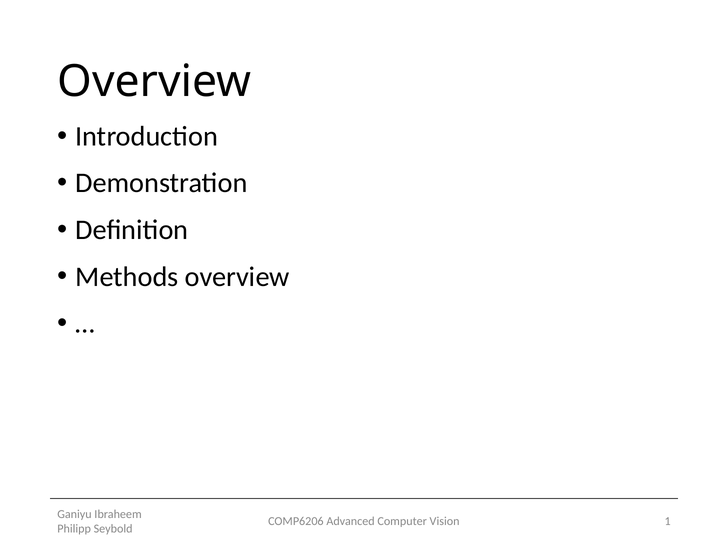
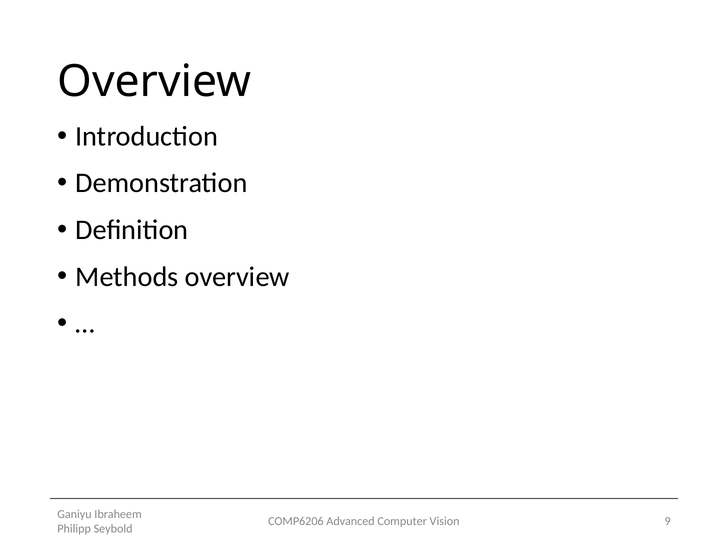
1: 1 -> 9 (668, 521)
